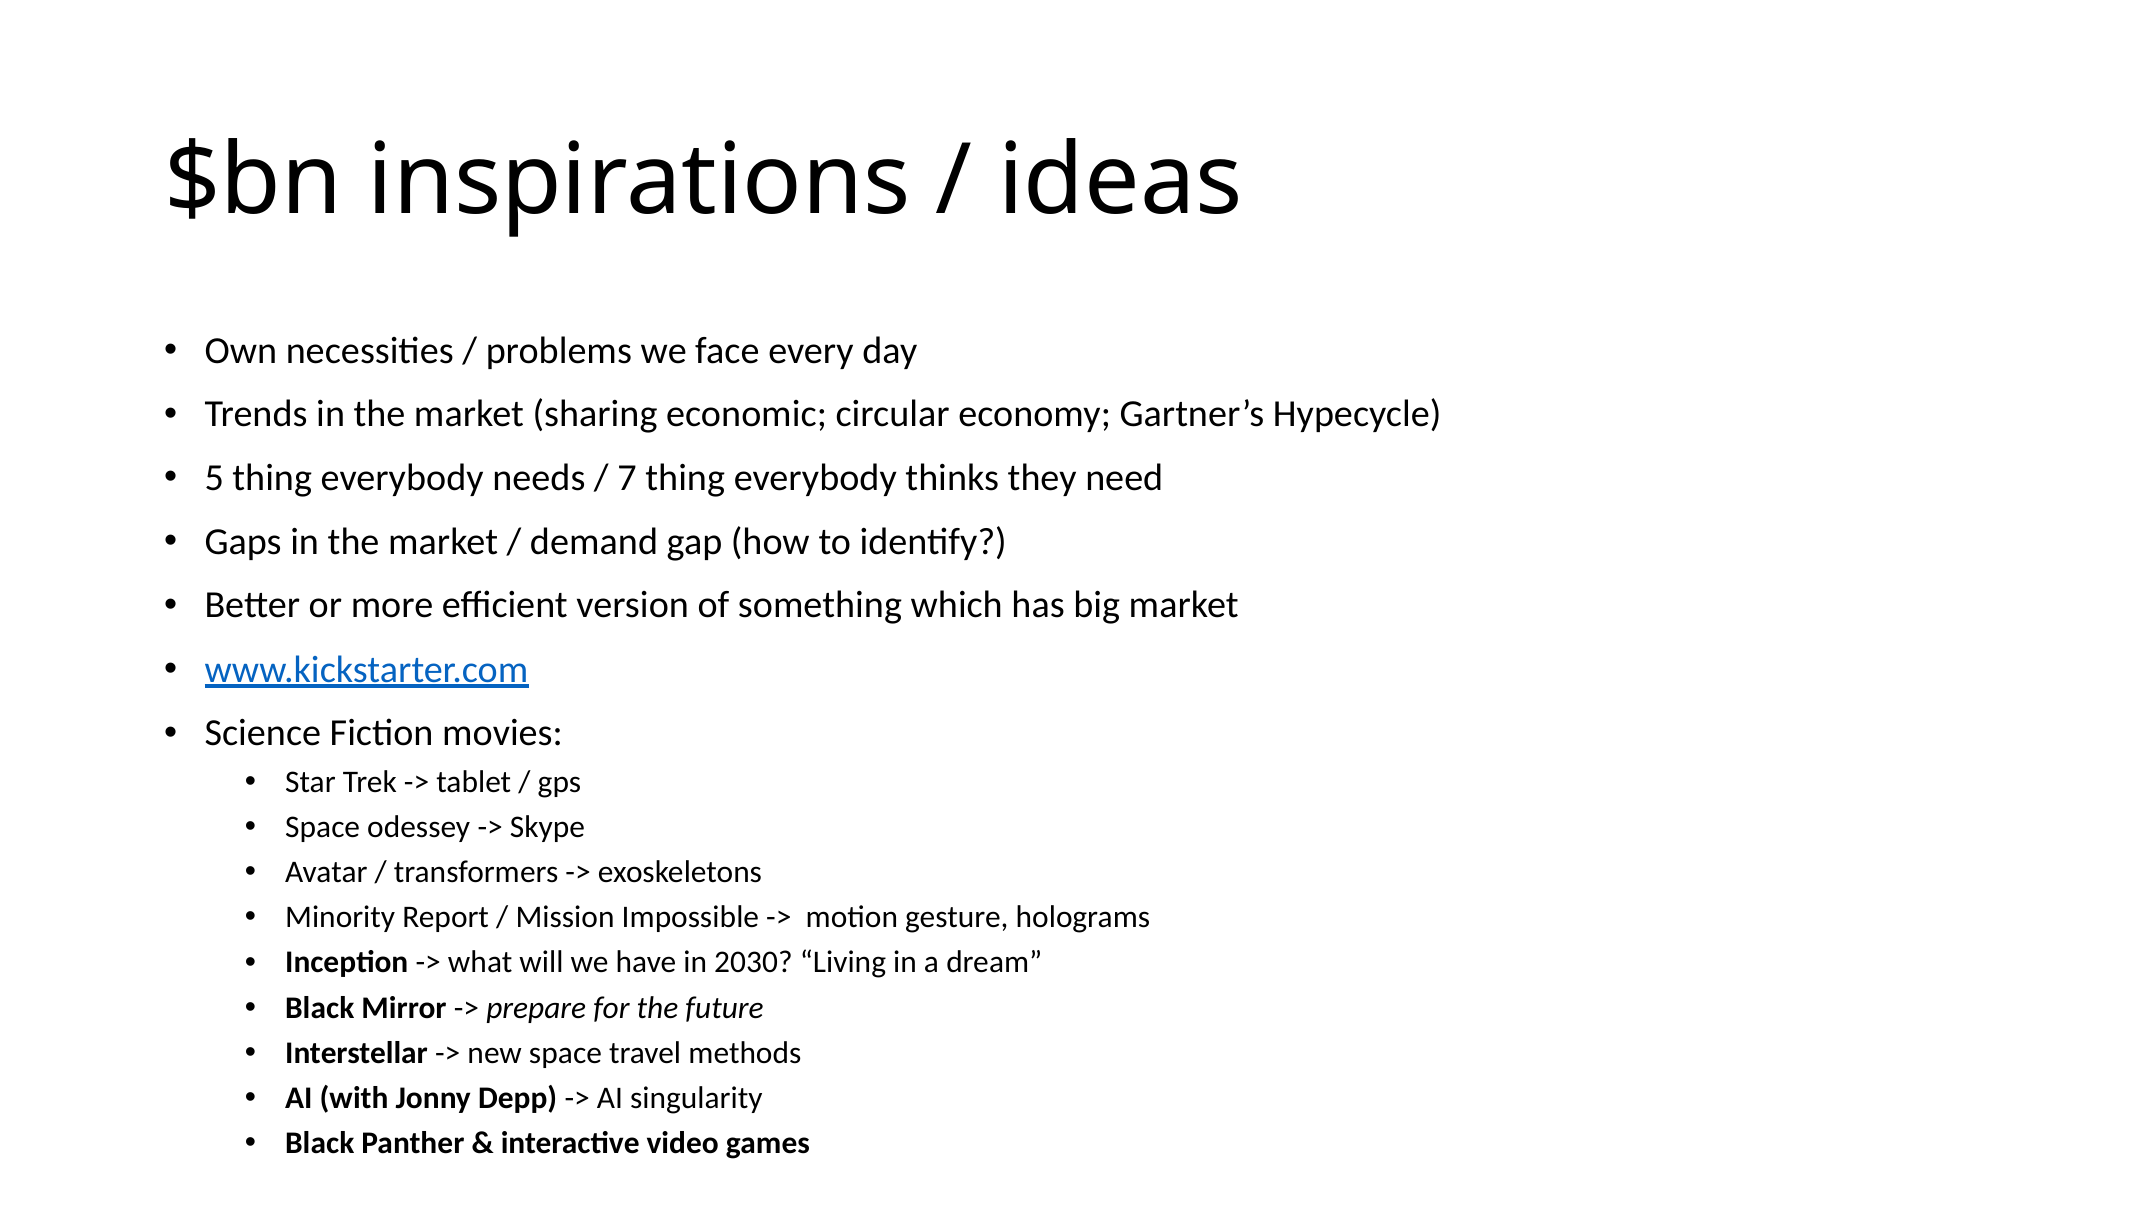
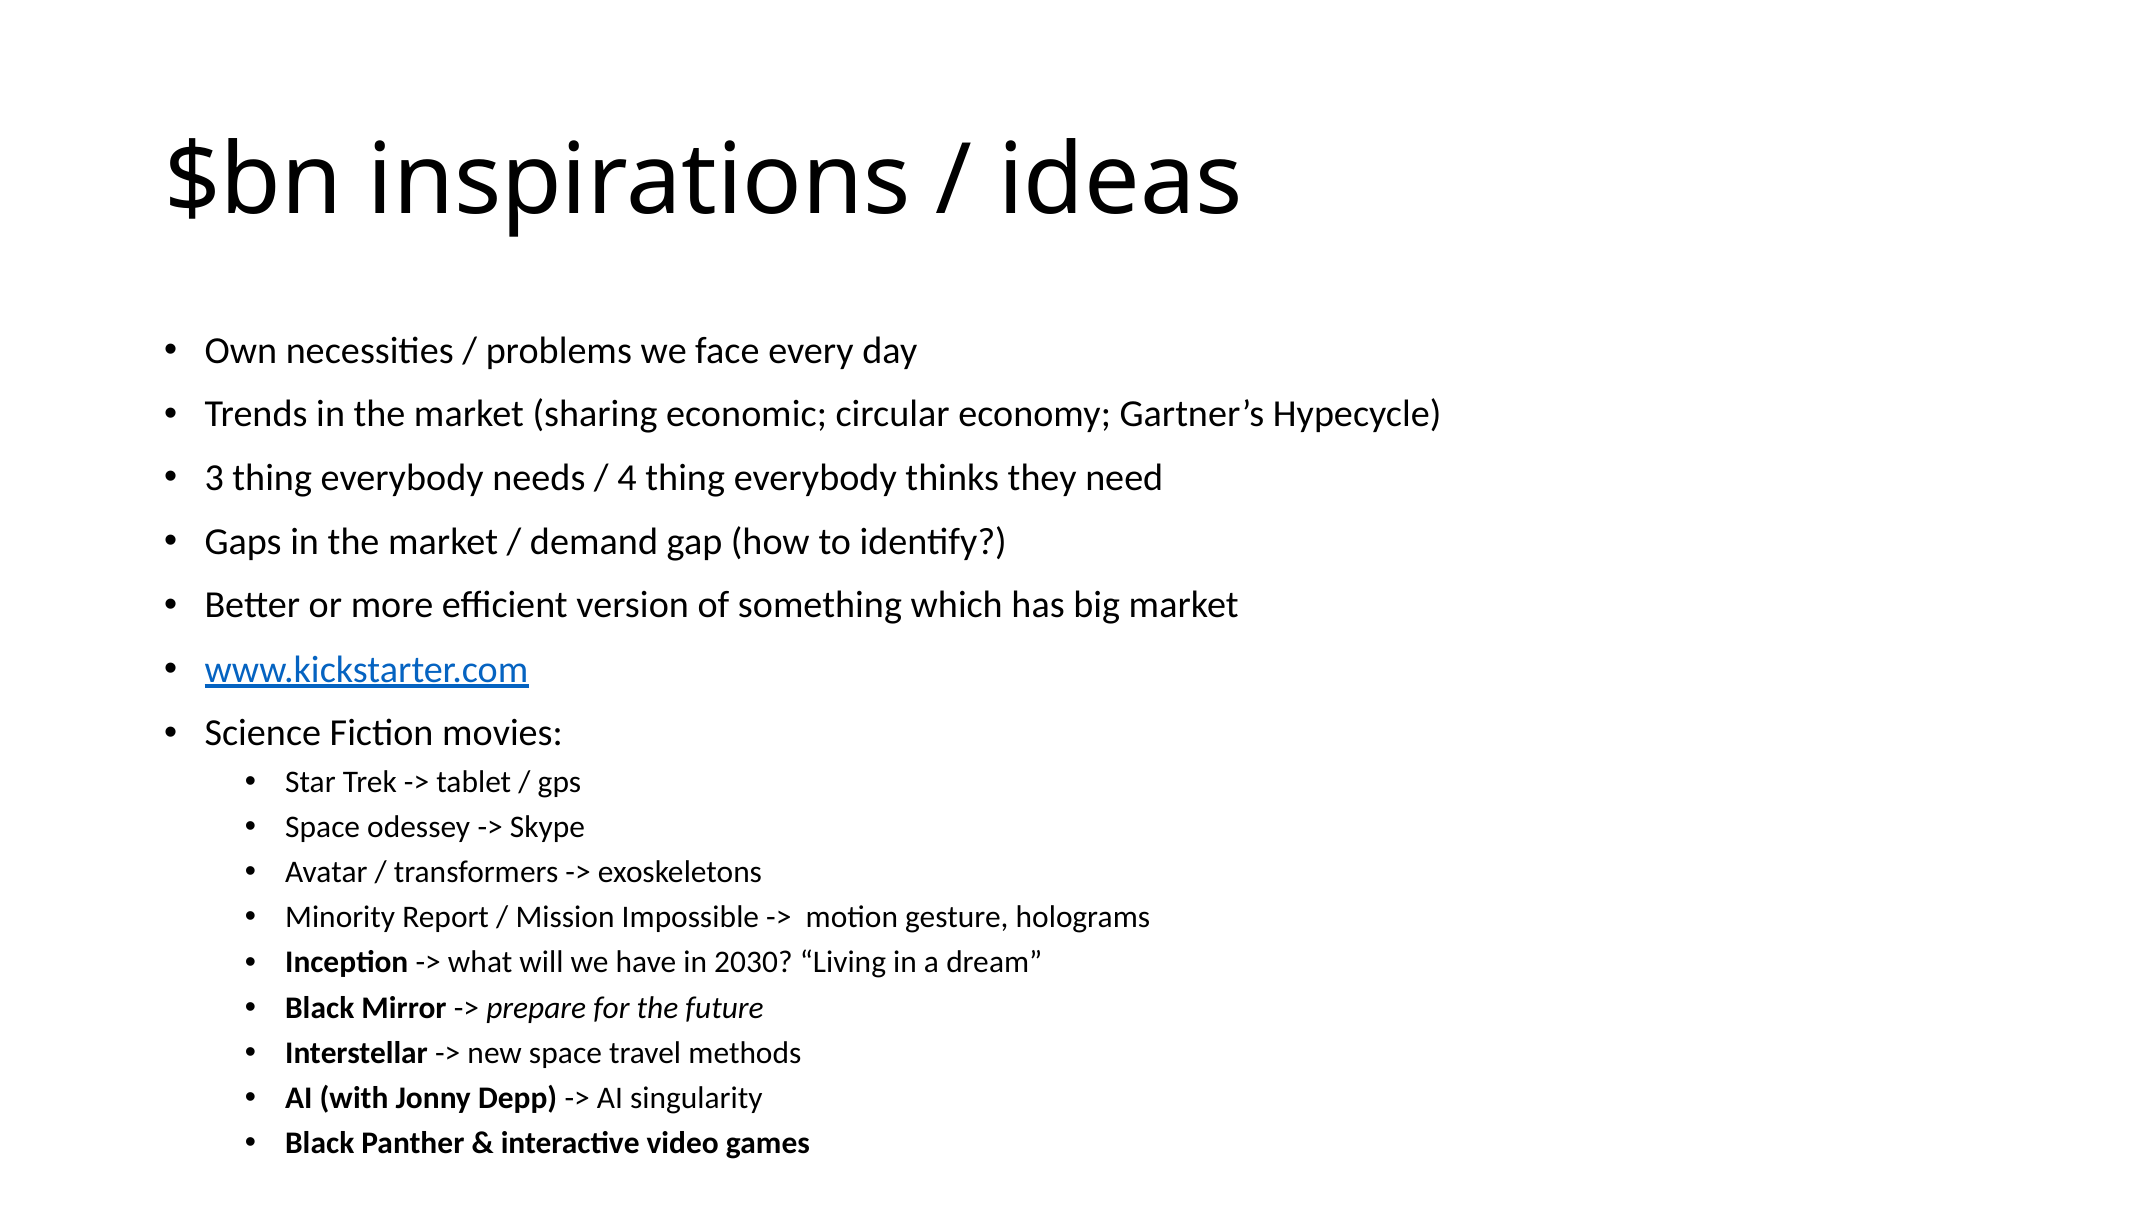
5: 5 -> 3 (214, 478)
7: 7 -> 4 (627, 478)
